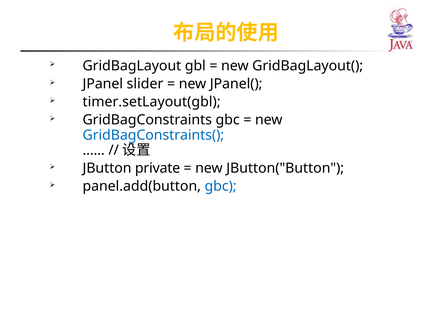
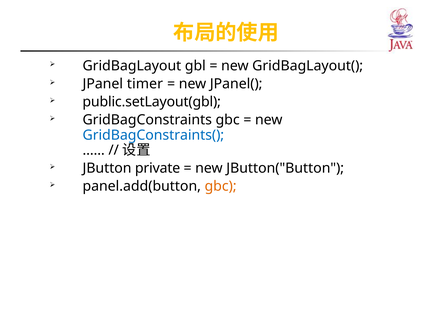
slider: slider -> timer (145, 84)
timer.setLayout(gbl: timer.setLayout(gbl -> public.setLayout(gbl (152, 102)
gbc colour: blue -> orange (221, 186)
